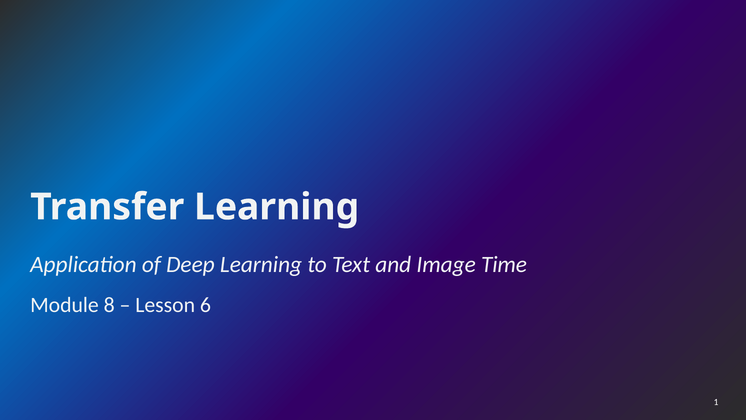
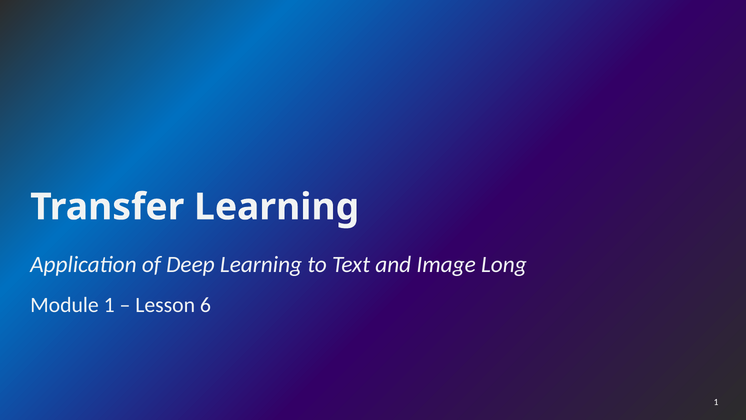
Time: Time -> Long (504, 264)
Module 8: 8 -> 1 (109, 305)
